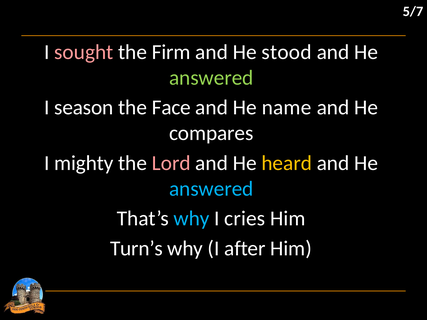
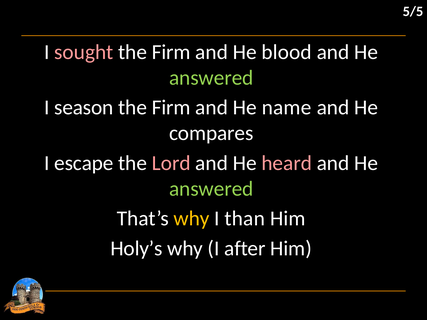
5/7: 5/7 -> 5/5 (413, 12)
stood: stood -> blood (287, 52)
Face: Face -> Firm (171, 108)
mighty: mighty -> escape (84, 163)
heard colour: yellow -> pink (287, 163)
answered colour: light blue -> light green (211, 189)
why colour: light blue -> yellow (192, 219)
cries: cries -> than (245, 219)
Turn’s: Turn’s -> Holy’s (136, 249)
